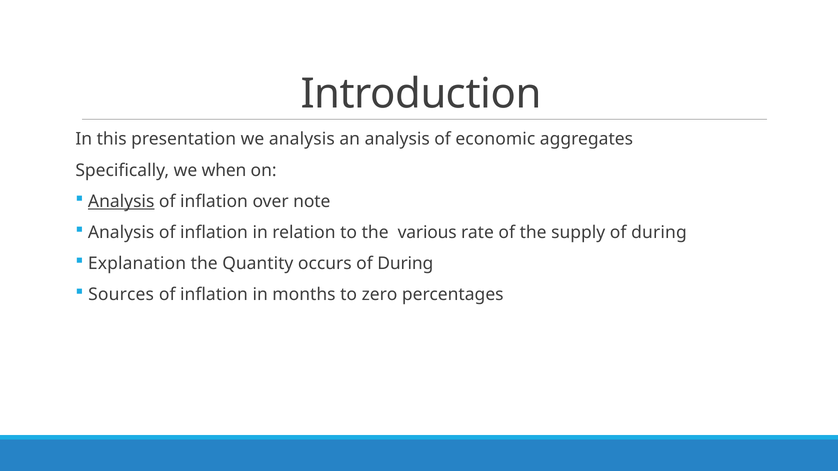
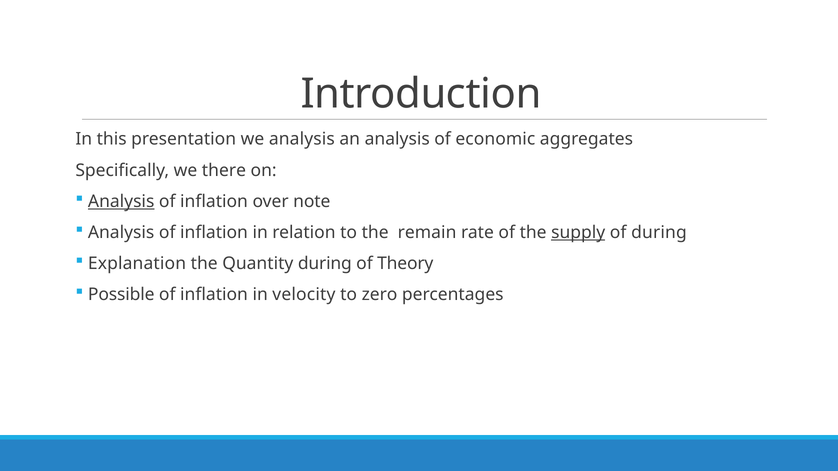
when: when -> there (224, 170)
various: various -> remain (427, 233)
supply underline: none -> present (578, 233)
Quantity occurs: occurs -> during (325, 264)
During: During -> Theory (405, 264)
Sources: Sources -> Possible (121, 295)
months: months -> velocity (304, 295)
